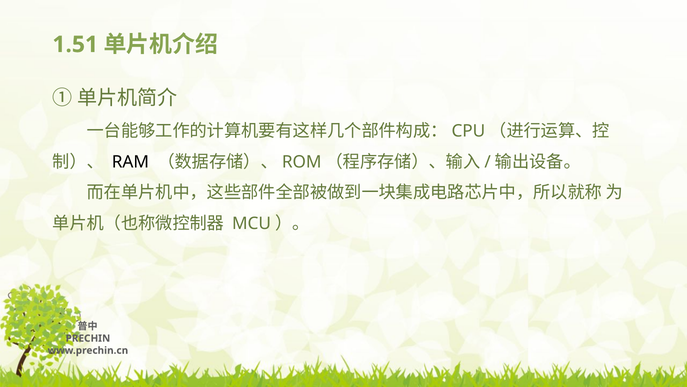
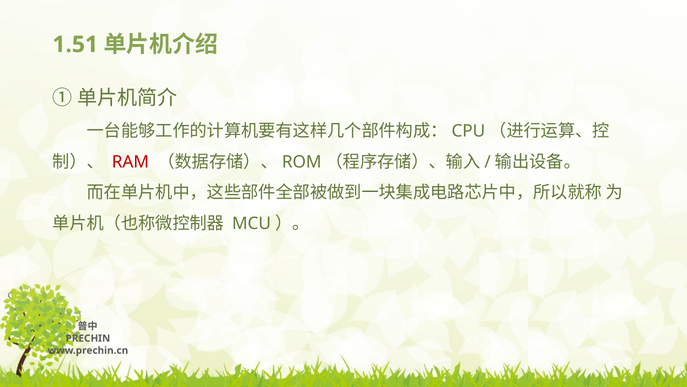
RAM colour: black -> red (130, 162)
